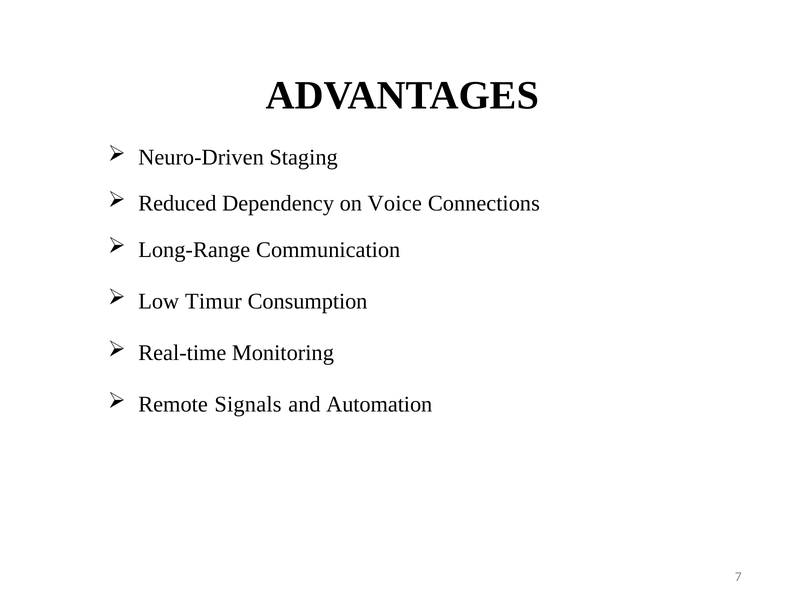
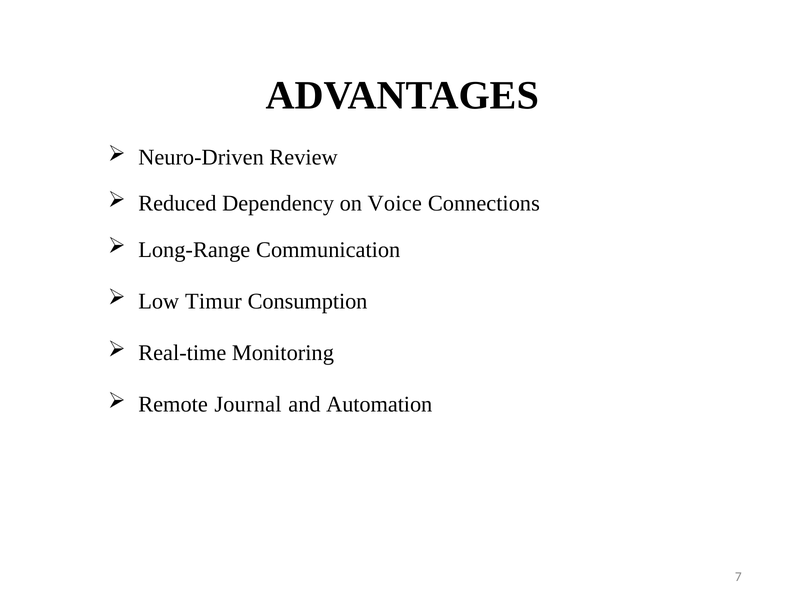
Staging: Staging -> Review (304, 157)
Signals: Signals -> Journal (248, 404)
